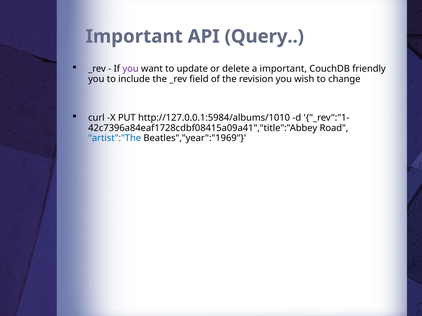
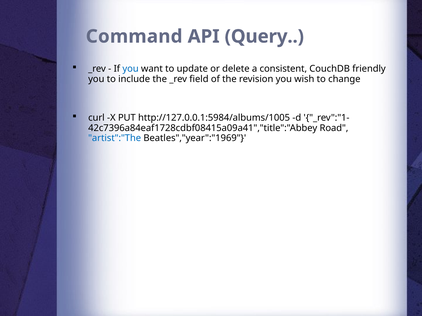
Important: Important -> Command (134, 36)
you colour: purple -> blue (131, 69)
a important: important -> consistent (283, 69)
http://127.0.0.1:5984/albums/1010: http://127.0.0.1:5984/albums/1010 -> http://127.0.0.1:5984/albums/1005 (214, 118)
